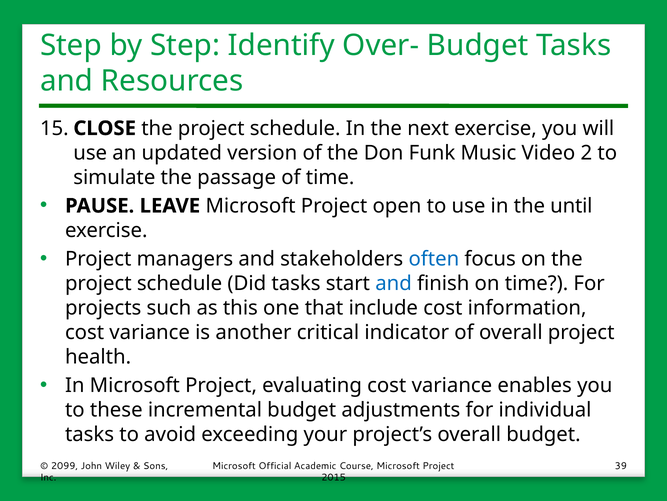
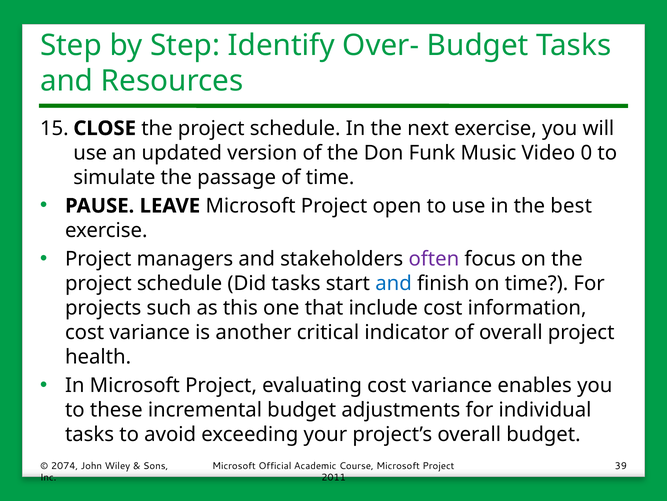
2: 2 -> 0 (586, 153)
until: until -> best (571, 206)
often colour: blue -> purple (434, 259)
2099: 2099 -> 2074 (65, 465)
2015: 2015 -> 2011 (334, 477)
